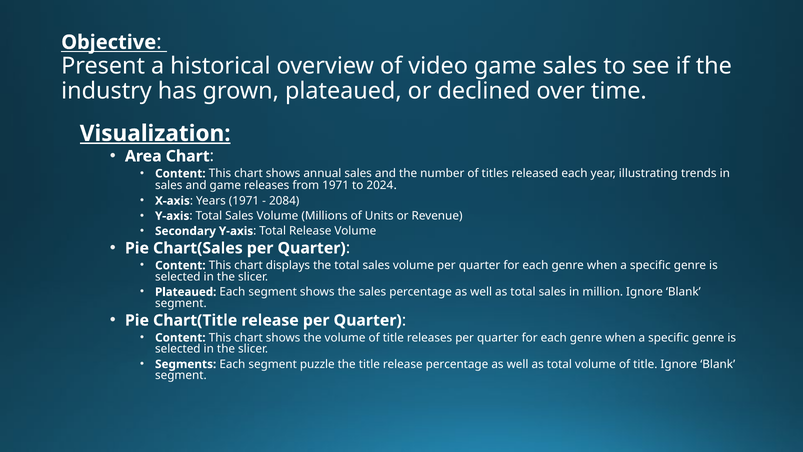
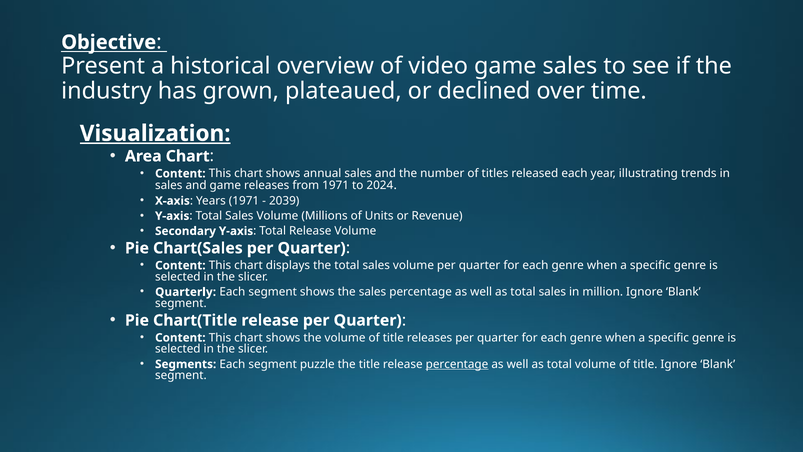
2084: 2084 -> 2039 (284, 201)
Plateaued: Plateaued -> Quarterly (186, 292)
percentage underline: none -> present (457, 364)
